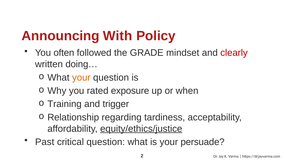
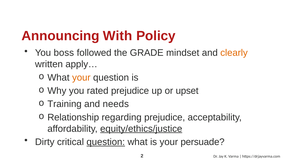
often: often -> boss (64, 53)
clearly colour: red -> orange (234, 53)
doing…: doing… -> apply… (82, 64)
rated exposure: exposure -> prejudice (130, 91)
when: when -> upset (187, 91)
trigger: trigger -> needs (116, 104)
regarding tardiness: tardiness -> prejudice (165, 117)
Past: Past -> Dirty (45, 142)
question underline: none -> present (106, 142)
